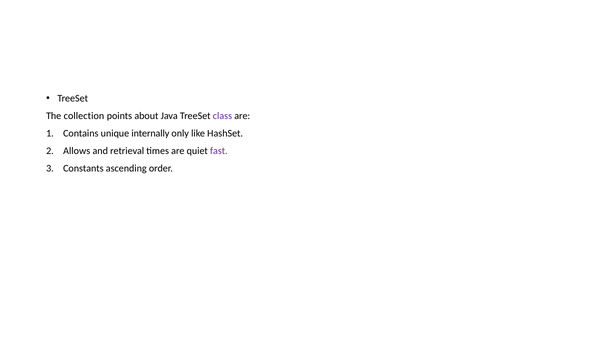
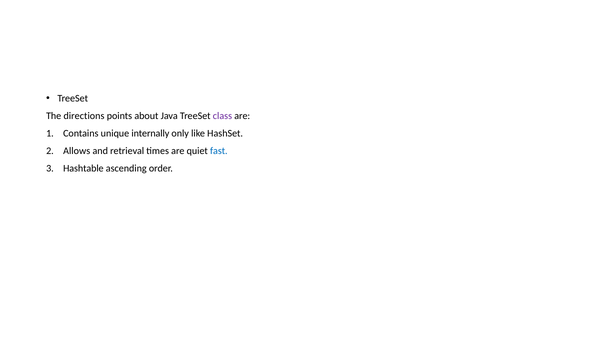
collection: collection -> directions (84, 116)
fast colour: purple -> blue (219, 151)
Constants: Constants -> Hashtable (83, 168)
